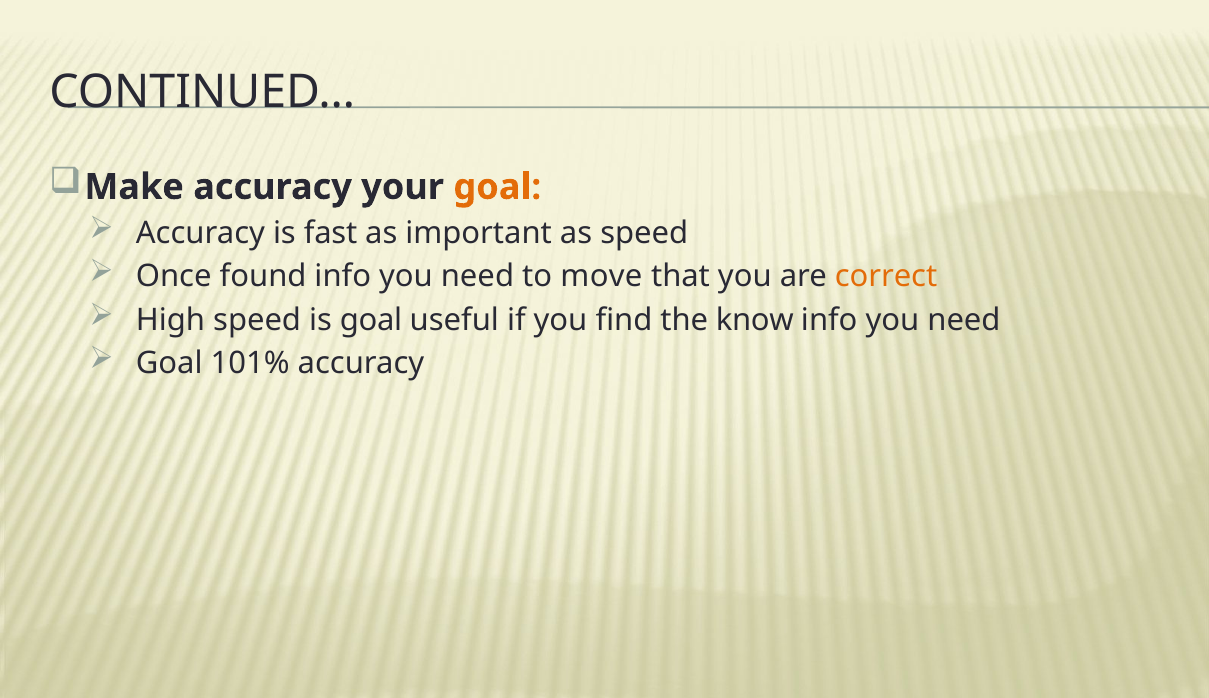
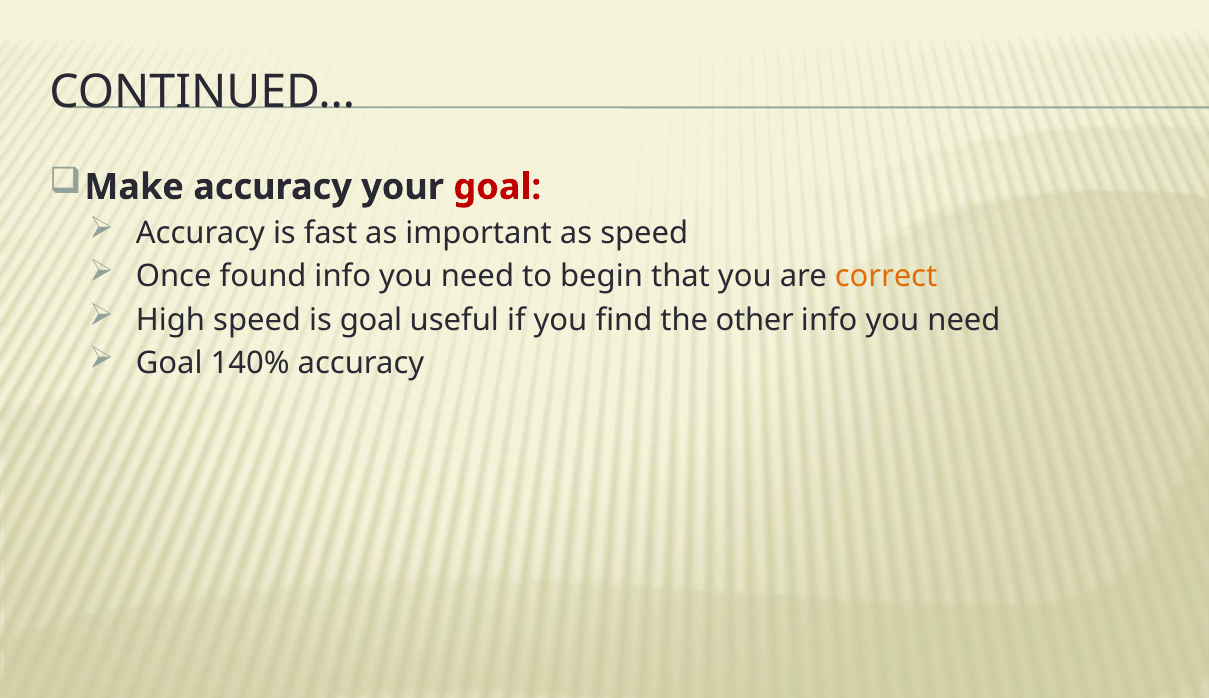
goal colour: orange -> red (497, 187)
move: move -> begin (602, 276)
know: know -> other (755, 320)
101%: 101% -> 140% (250, 363)
